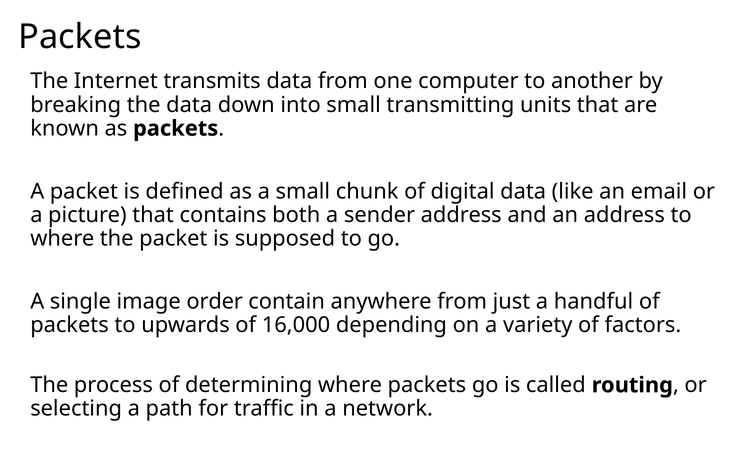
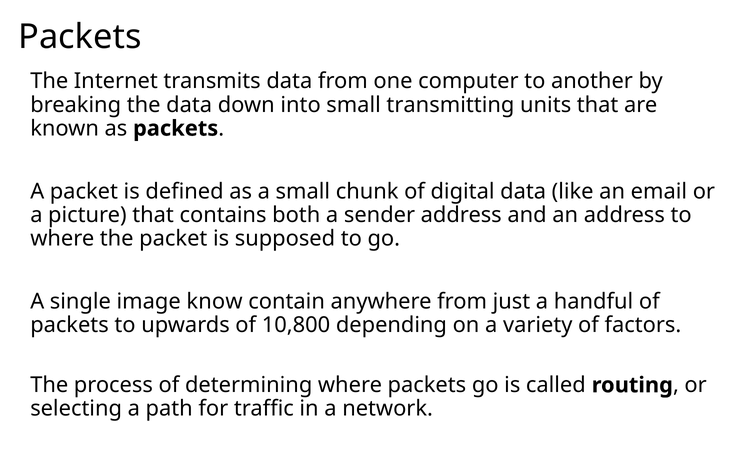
order: order -> know (214, 301)
16,000: 16,000 -> 10,800 (296, 325)
